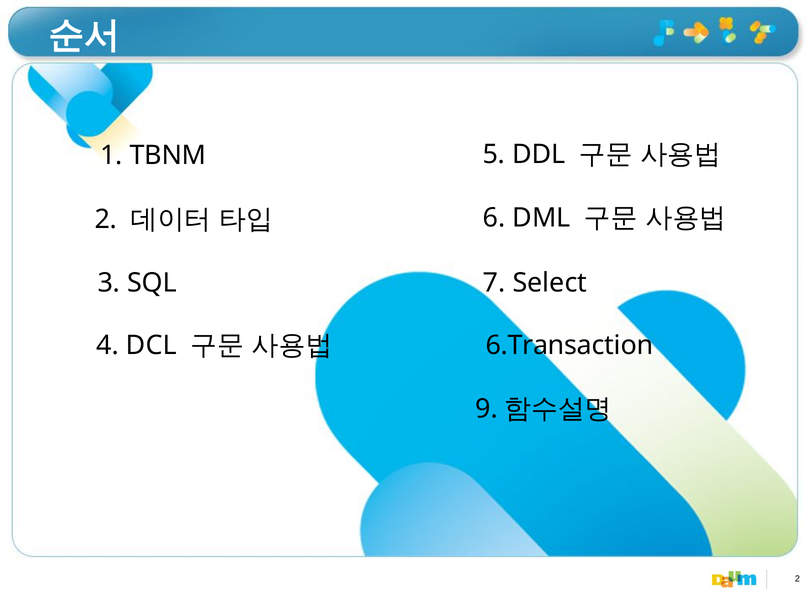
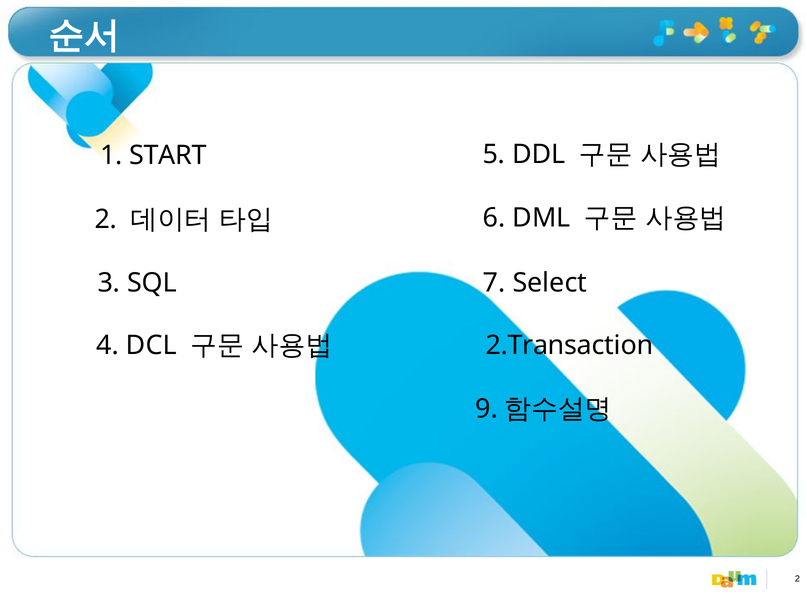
TBNM: TBNM -> START (168, 155)
6.Transaction: 6.Transaction -> 2.Transaction (569, 345)
